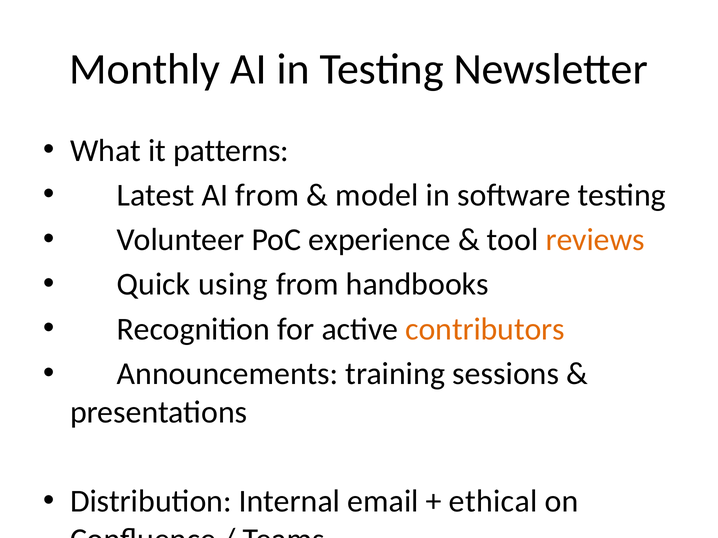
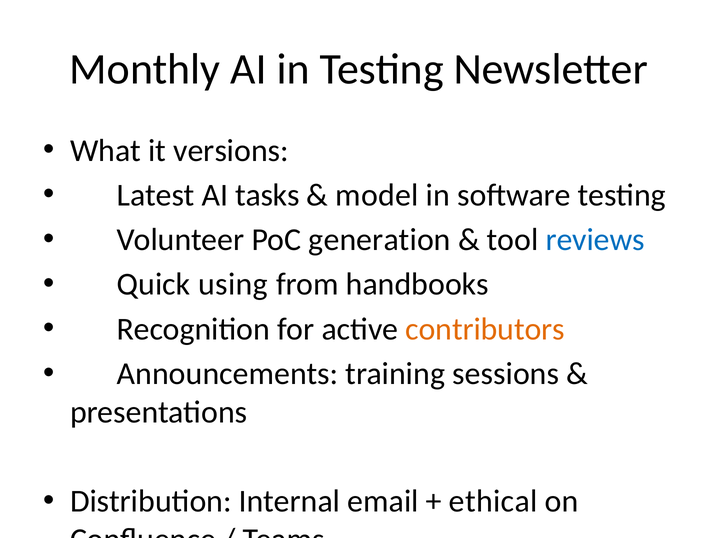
patterns: patterns -> versions (231, 151)
AI from: from -> tasks (267, 195)
experience: experience -> generation (380, 240)
reviews colour: orange -> blue (595, 240)
